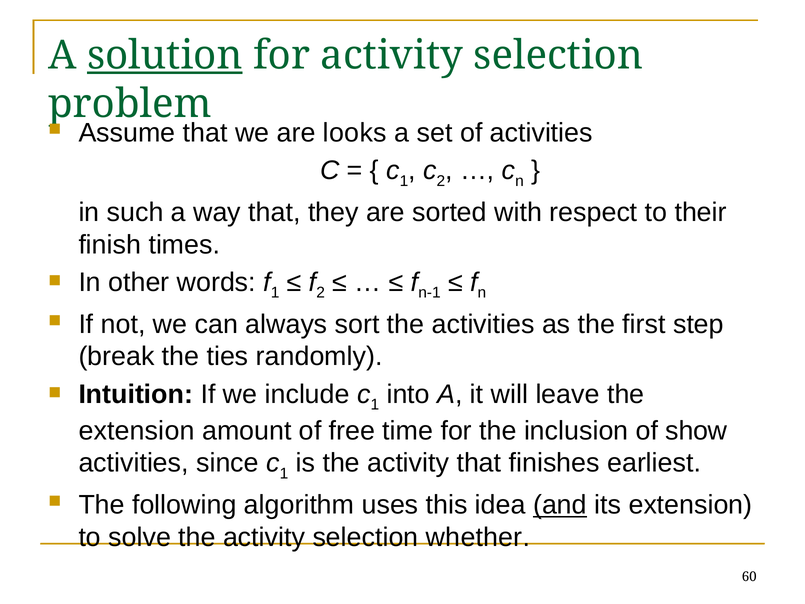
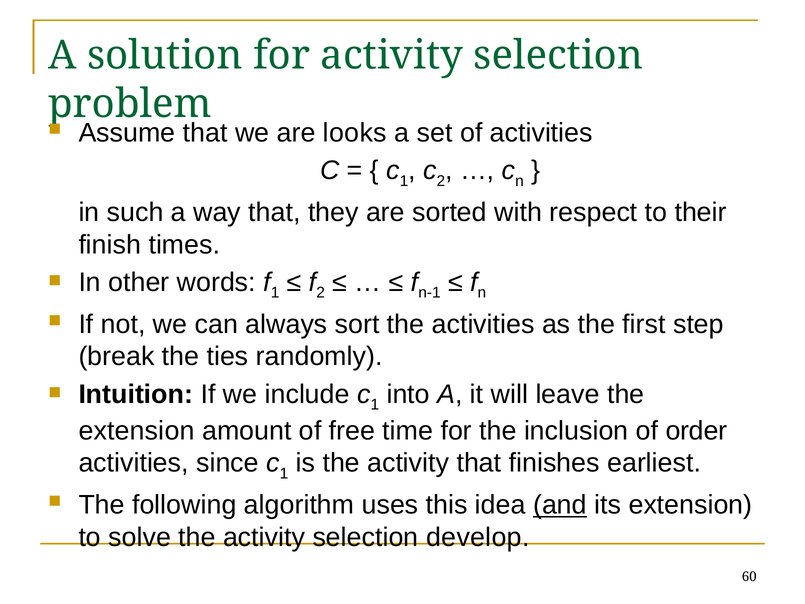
solution underline: present -> none (165, 55)
show: show -> order (696, 431)
whether: whether -> develop (478, 537)
